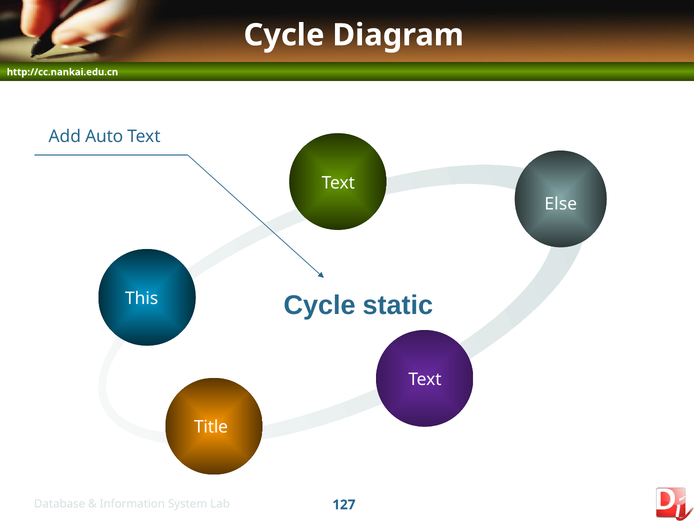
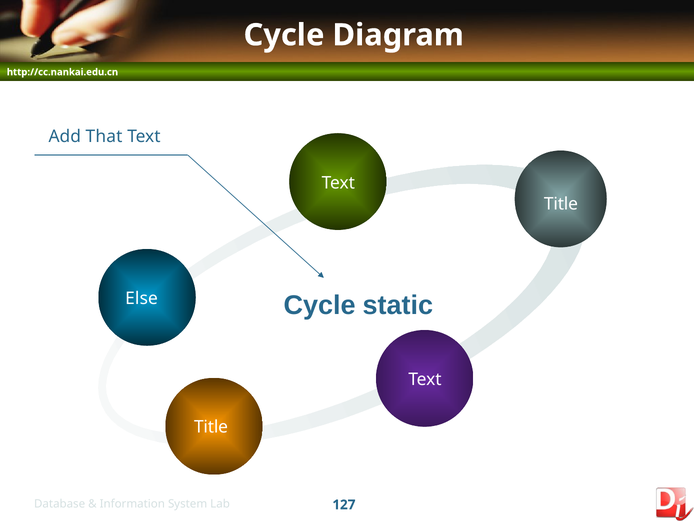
Auto: Auto -> That (104, 136)
Else: Else -> Title (561, 204)
This: This -> Else (142, 298)
